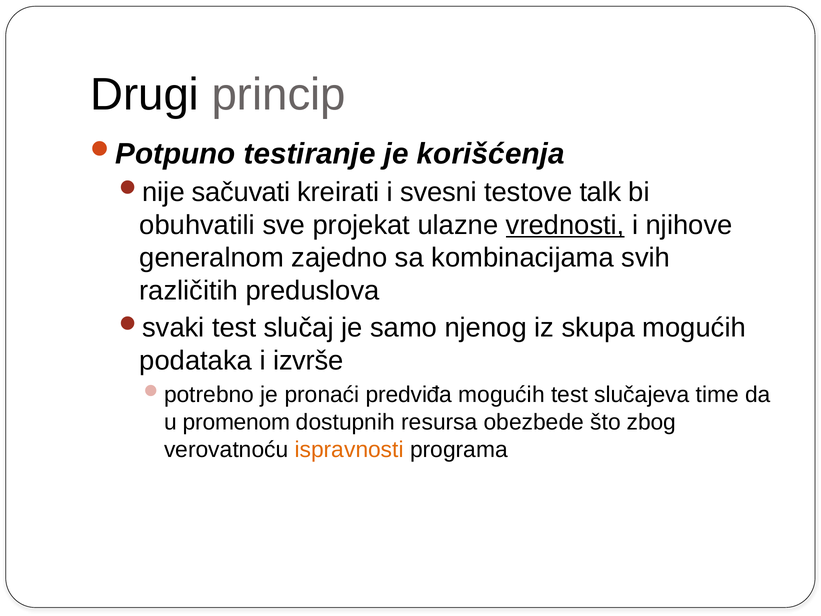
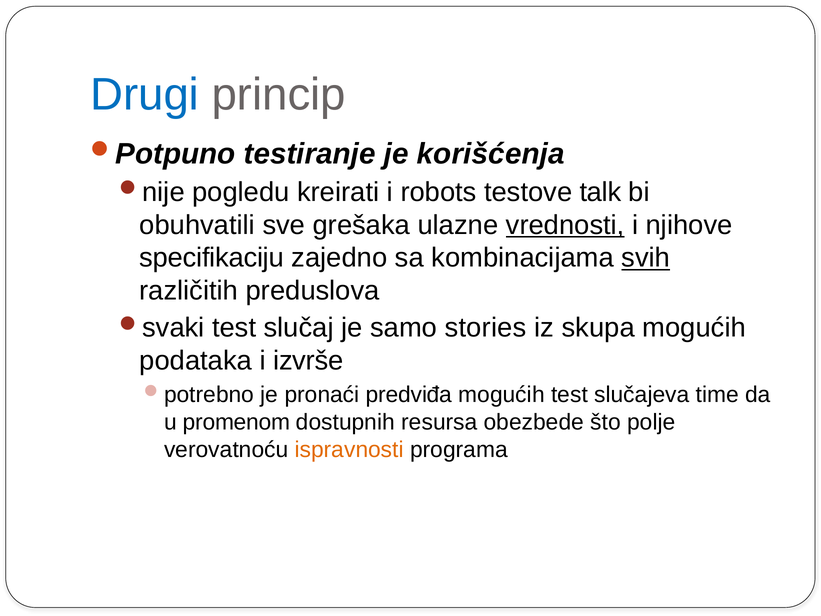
Drugi colour: black -> blue (145, 95)
sačuvati: sačuvati -> pogledu (241, 192)
svesni: svesni -> robots (438, 192)
projekat: projekat -> grešaka (361, 225)
generalnom: generalnom -> specifikaciju (212, 258)
svih underline: none -> present (646, 258)
njenog: njenog -> stories (486, 328)
zbog: zbog -> polje (651, 422)
